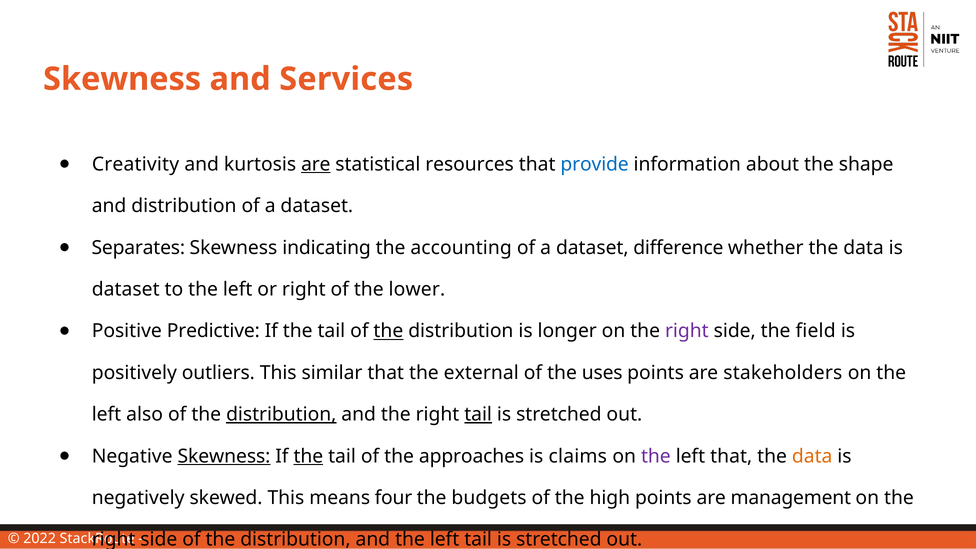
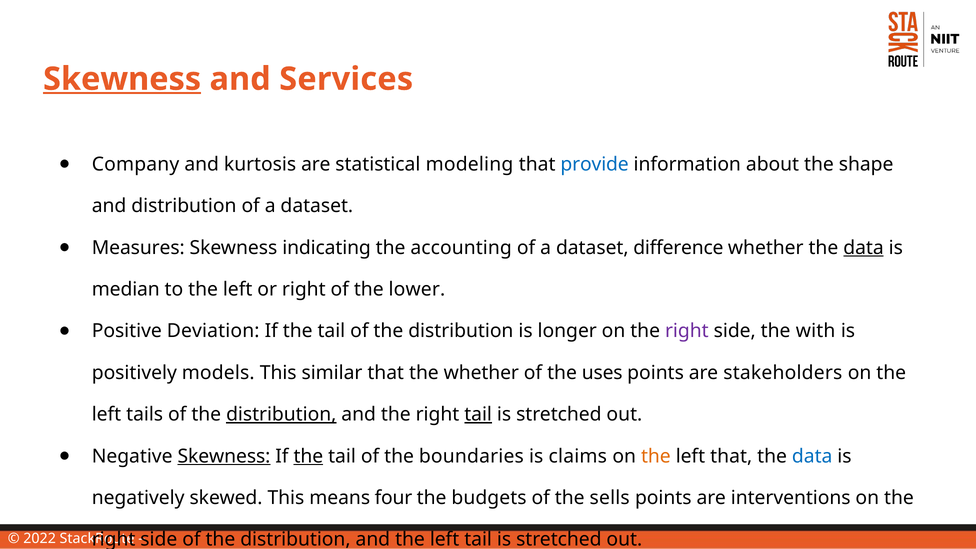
Skewness underline: none -> present (122, 79)
Creativity: Creativity -> Company (136, 164)
are underline: present -> none (316, 164)
resources: resources -> modeling (469, 164)
Separates: Separates -> Measures (138, 248)
data underline: none -> present (864, 248)
dataset: dataset -> median (126, 289)
Predictive: Predictive -> Deviation (213, 331)
the underline: present -> none (388, 331)
field: field -> with (816, 331)
outliers: outliers -> models (218, 373)
the external: external -> whether (481, 373)
also: also -> tails (145, 414)
approaches: approaches -> boundaries (471, 456)
the colour: purple -> orange (656, 456)
data colour: orange -> blue (812, 456)
high: high -> sells (610, 498)
management: management -> interventions (791, 498)
